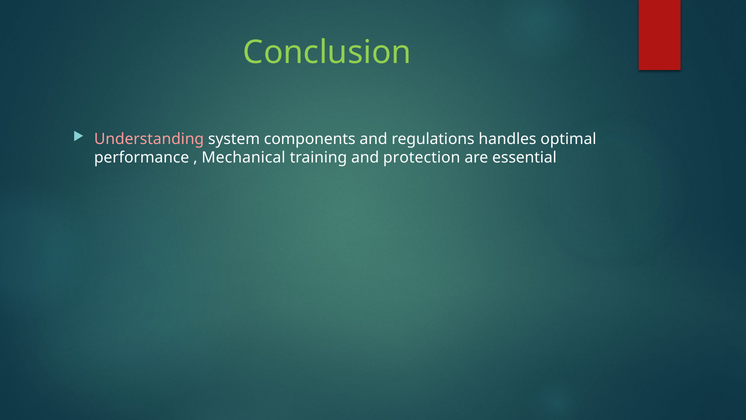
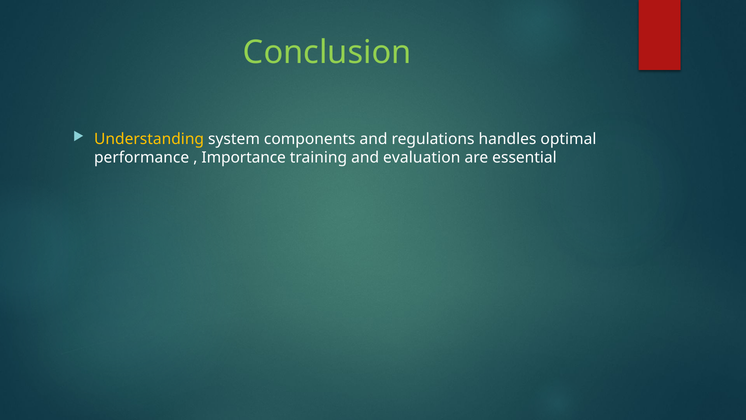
Understanding colour: pink -> yellow (149, 139)
Mechanical: Mechanical -> Importance (244, 158)
protection: protection -> evaluation (422, 158)
